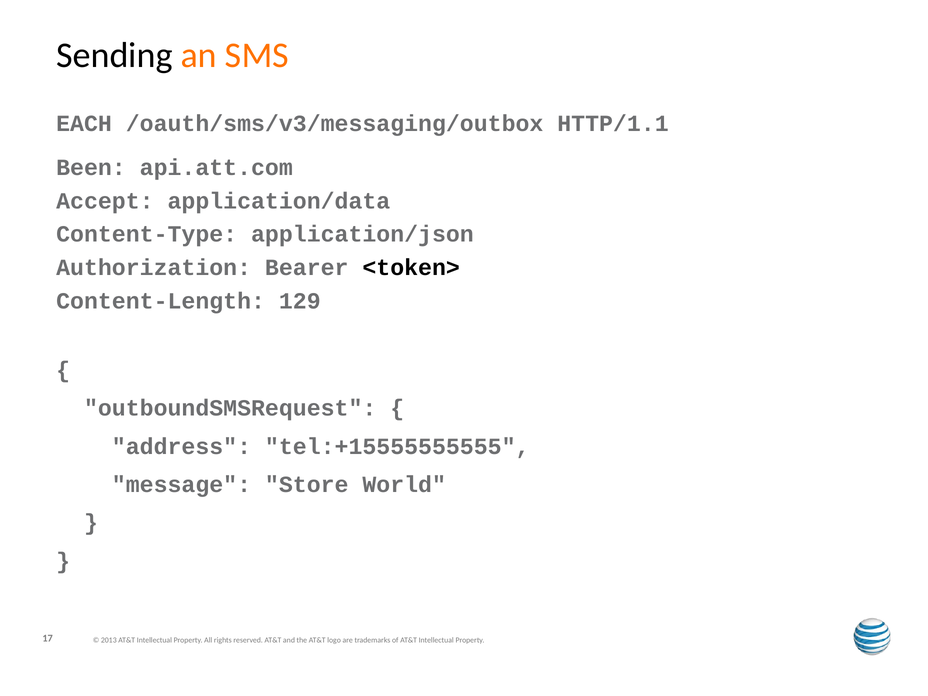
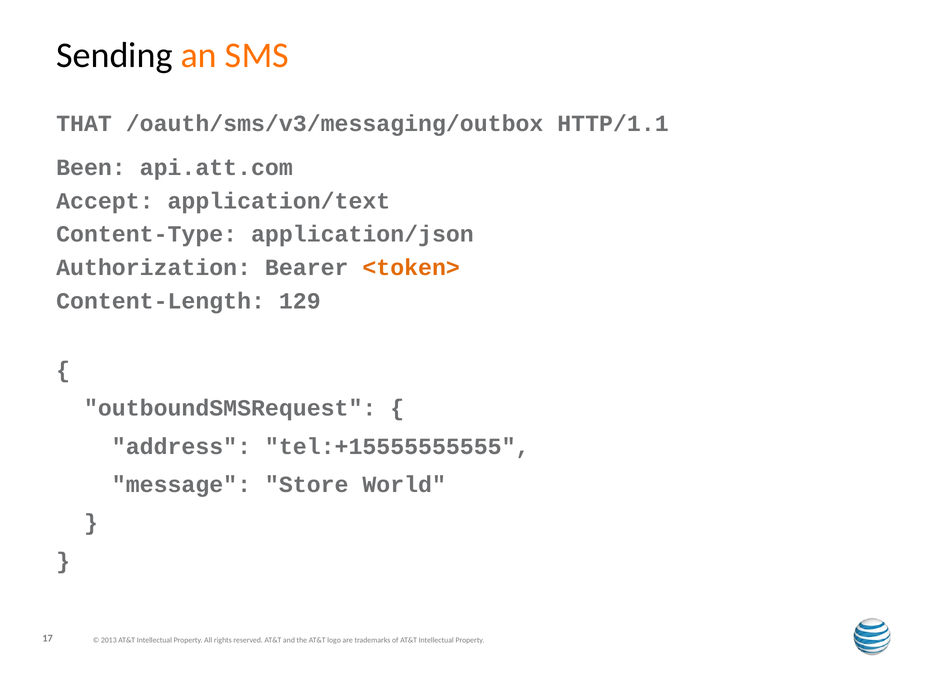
EACH: EACH -> THAT (84, 124)
application/data: application/data -> application/text (279, 201)
<token> colour: black -> orange (411, 268)
